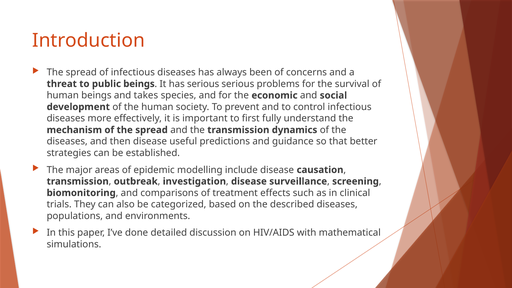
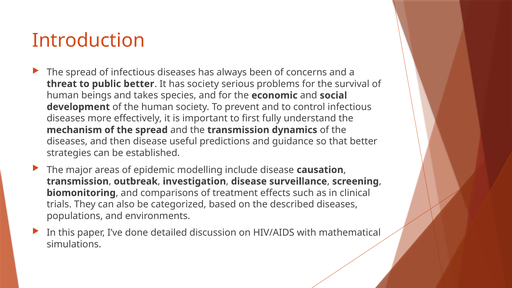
public beings: beings -> better (139, 84)
has serious: serious -> society (203, 84)
